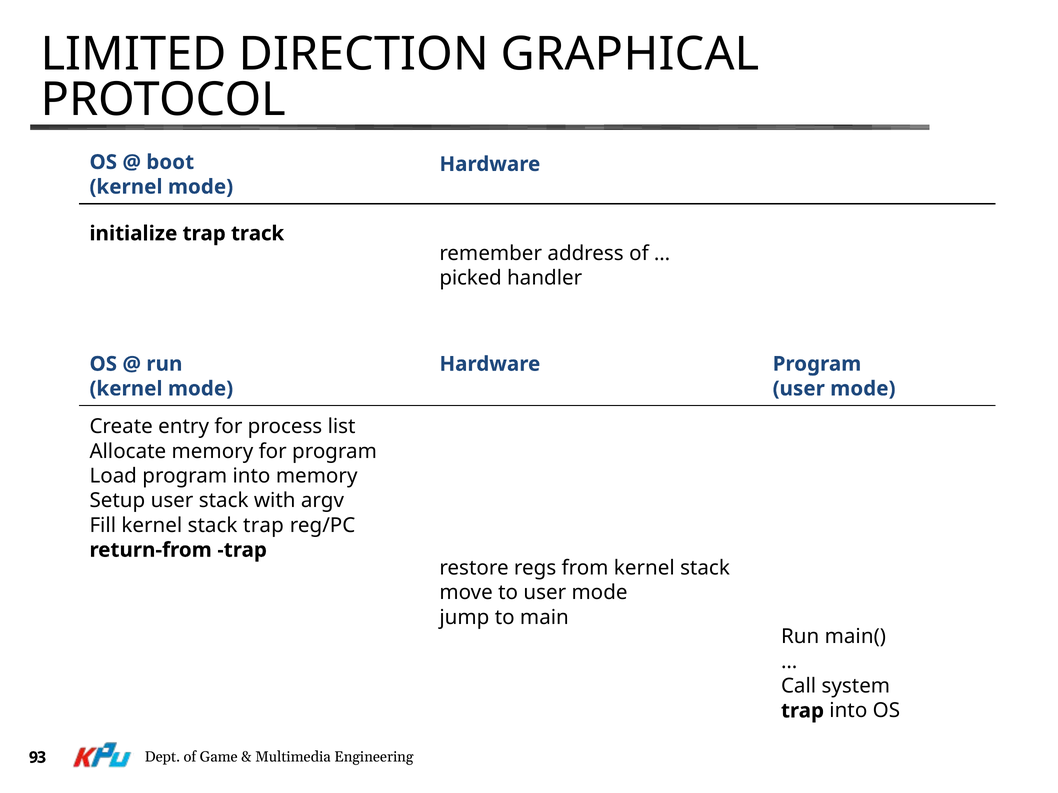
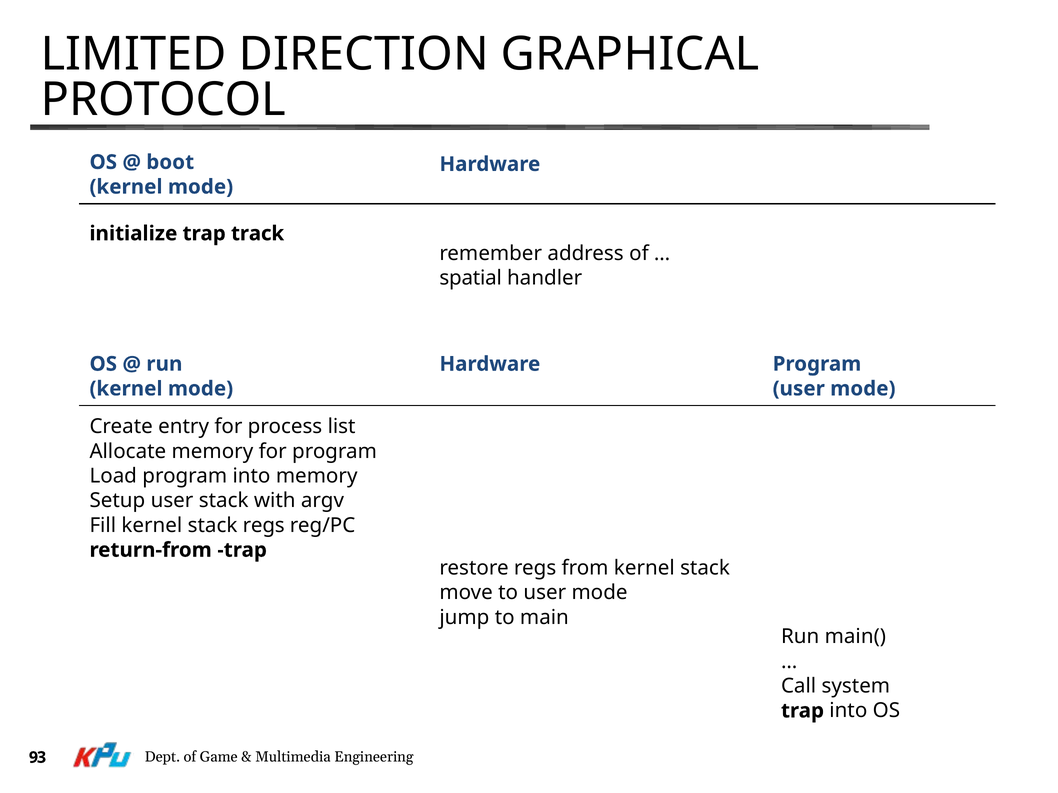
picked: picked -> spatial (471, 278)
stack trap: trap -> regs (264, 526)
